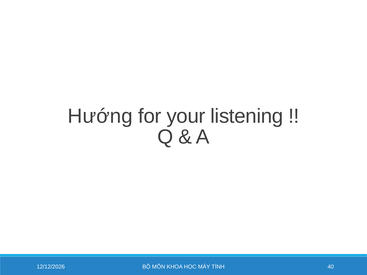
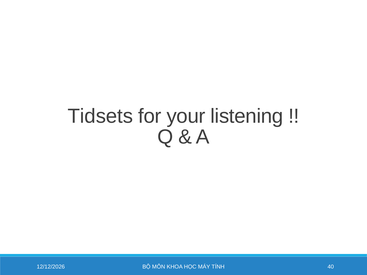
Hướng: Hướng -> Tidsets (100, 116)
